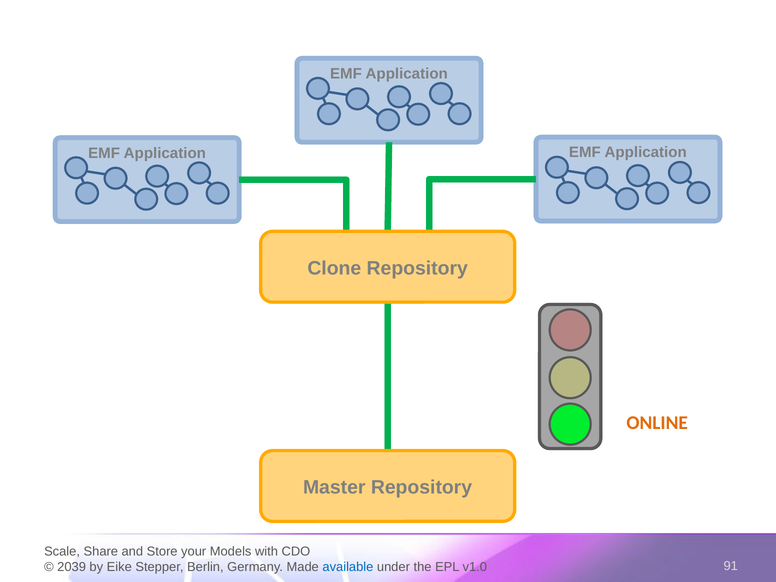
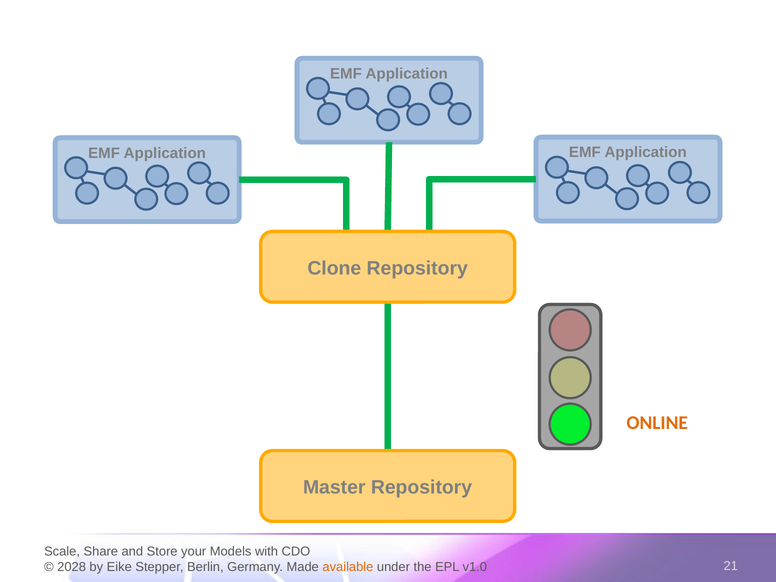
2039: 2039 -> 2028 (72, 567)
available colour: blue -> orange (348, 567)
91: 91 -> 21 (731, 566)
